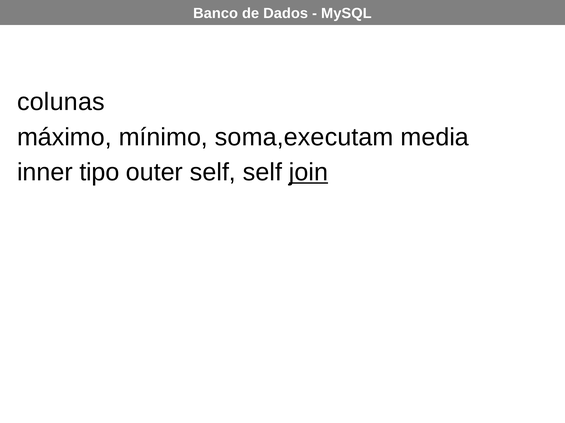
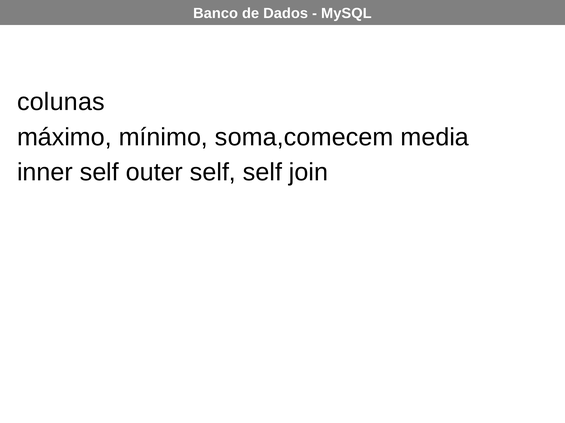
soma,executam: soma,executam -> soma,comecem (304, 137)
inner tipo: tipo -> self (99, 173)
join underline: present -> none (308, 173)
